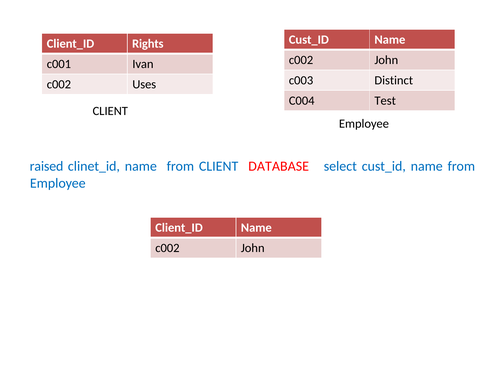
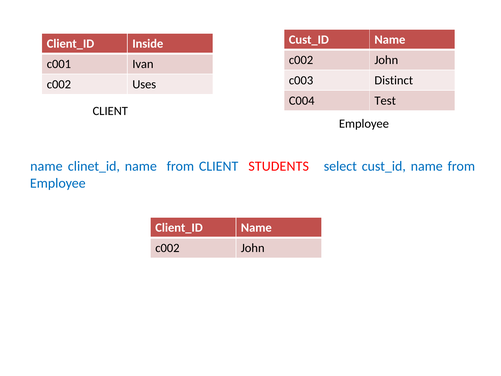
Rights: Rights -> Inside (148, 44)
raised: raised -> name (46, 166)
DATABASE: DATABASE -> STUDENTS (279, 166)
